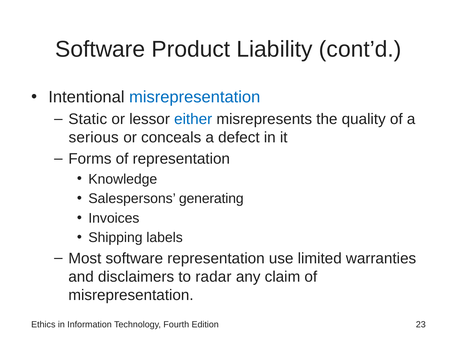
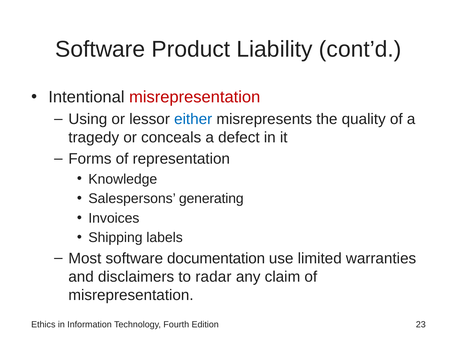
misrepresentation colour: blue -> red (195, 97)
Static: Static -> Using (88, 119)
serious: serious -> tragedy (94, 137)
software representation: representation -> documentation (216, 258)
